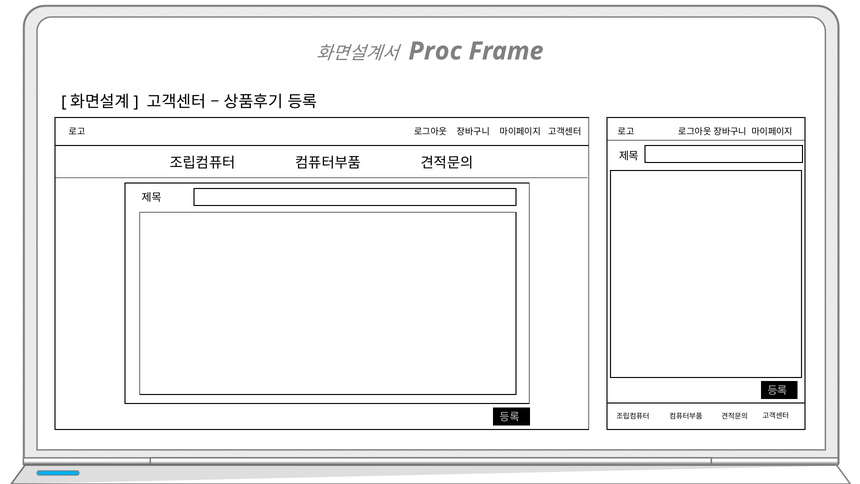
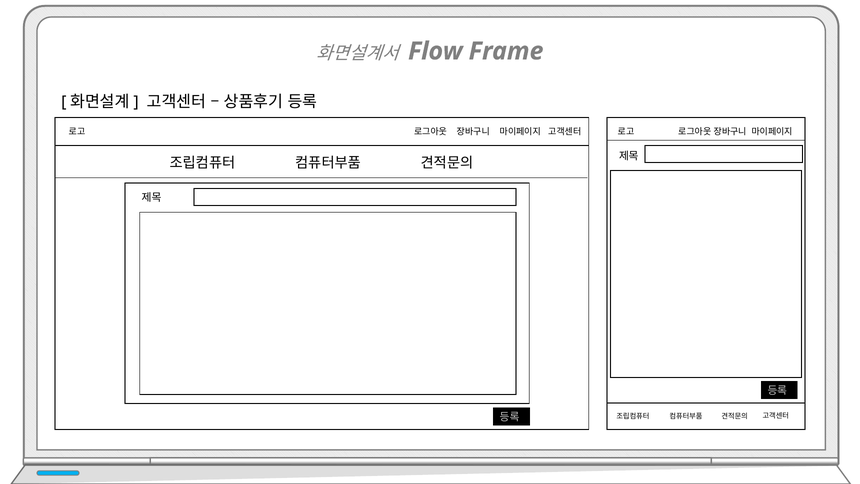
Proc: Proc -> Flow (435, 51)
